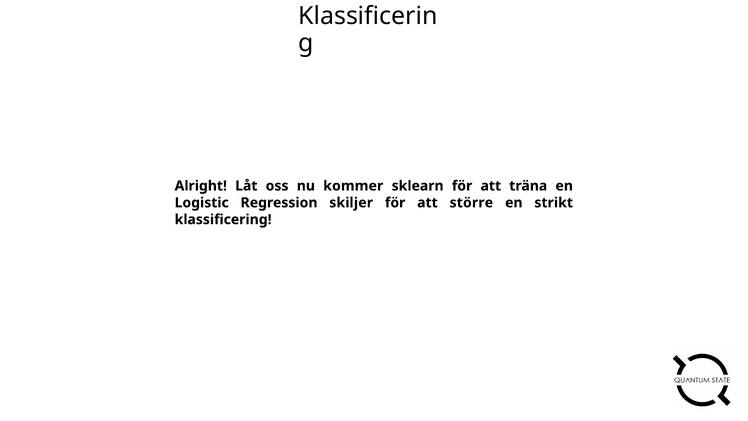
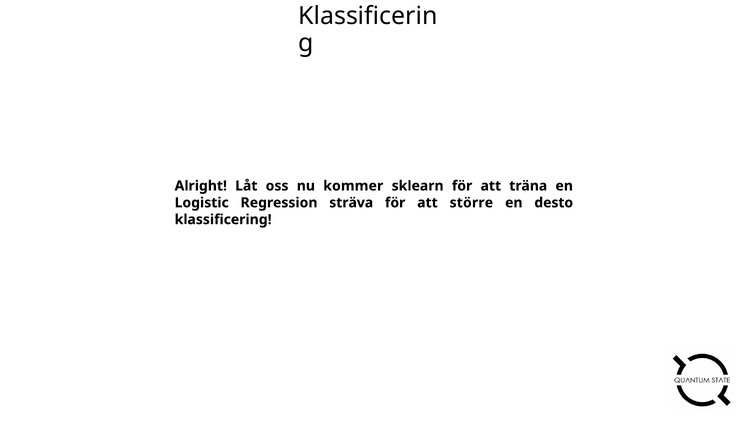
skiljer: skiljer -> sträva (351, 203)
strikt: strikt -> desto (554, 203)
